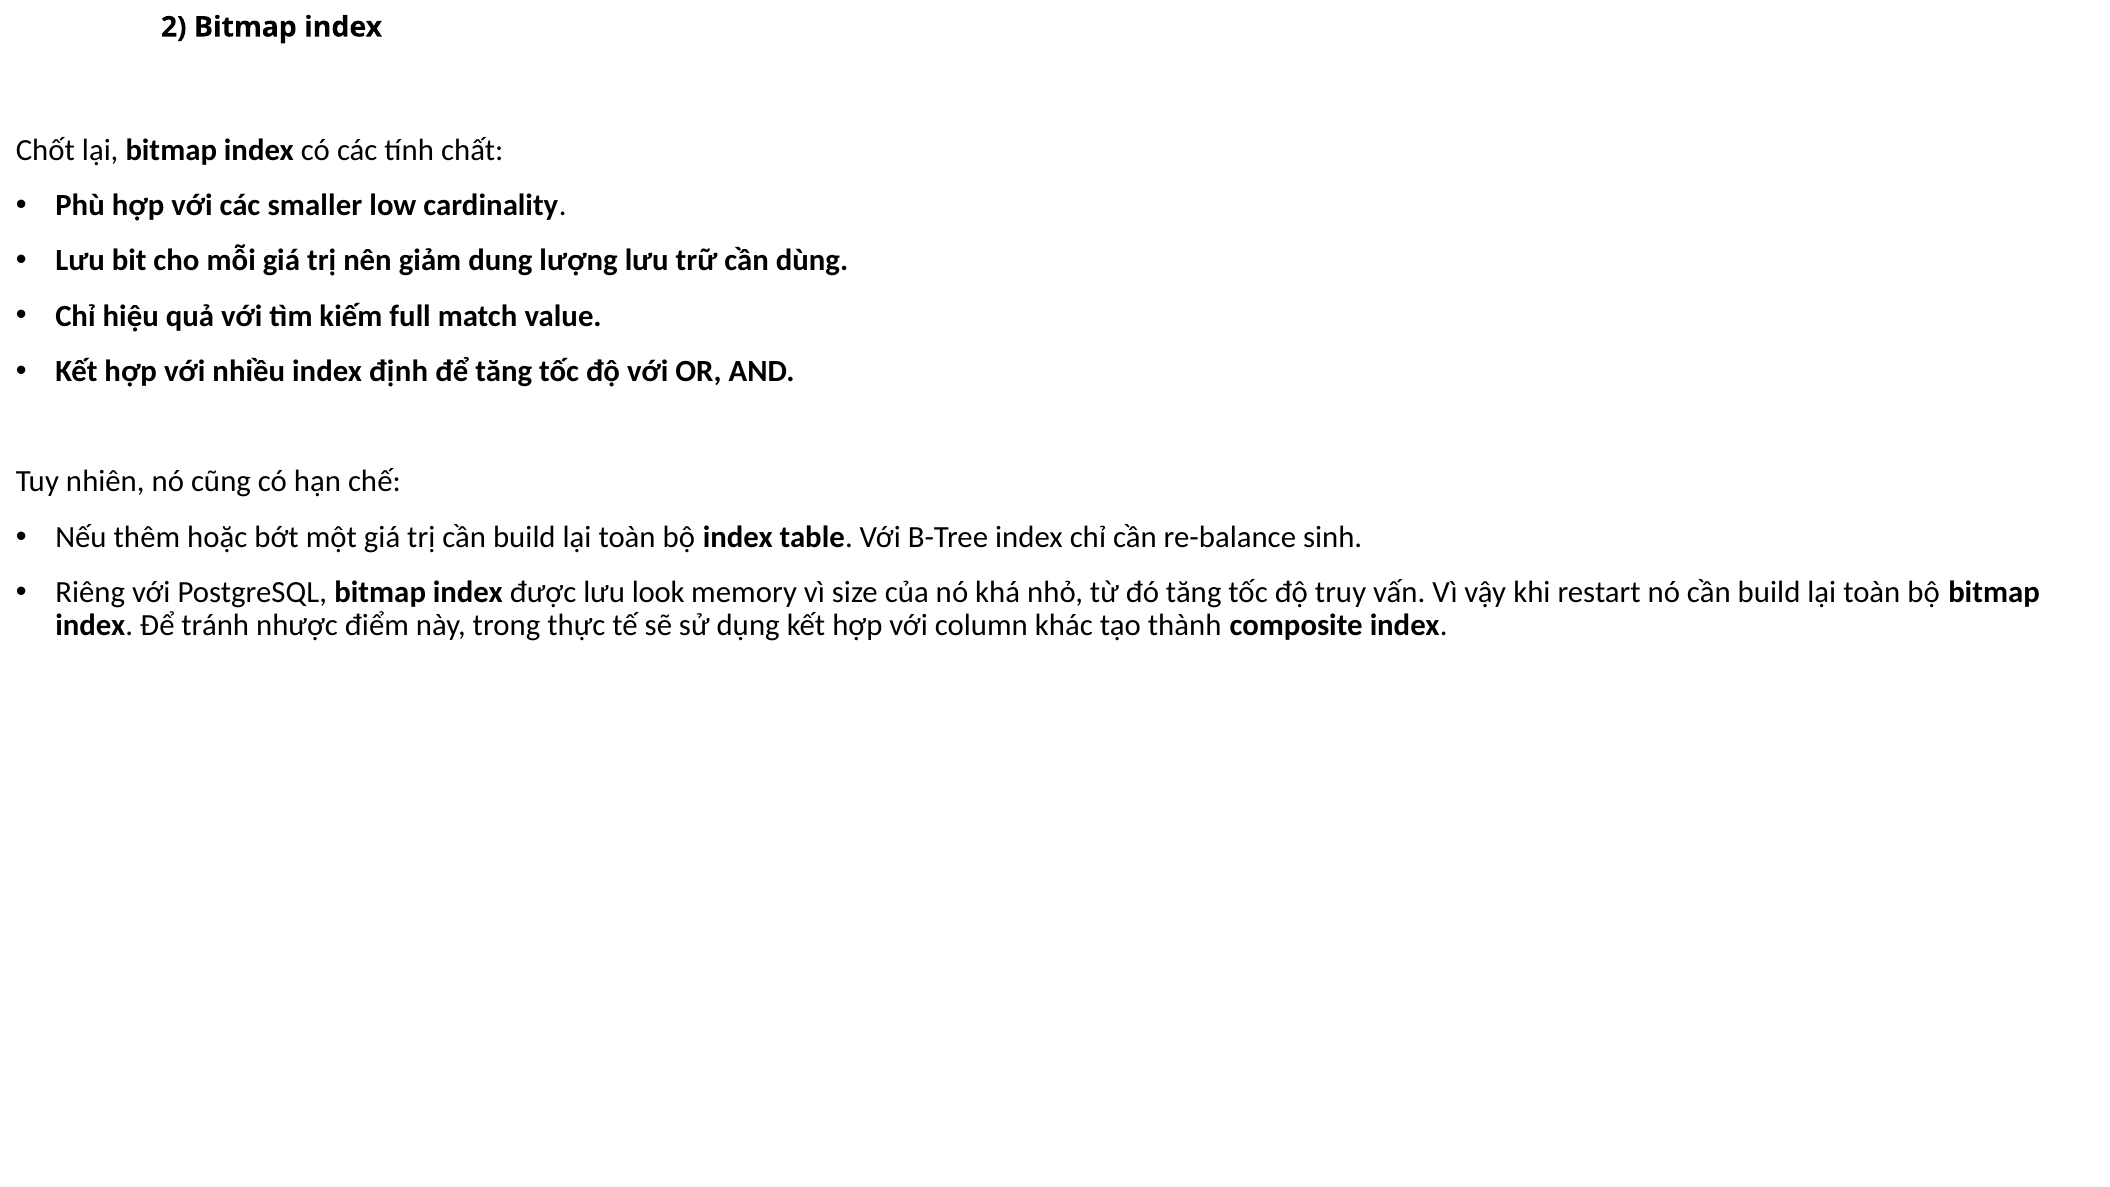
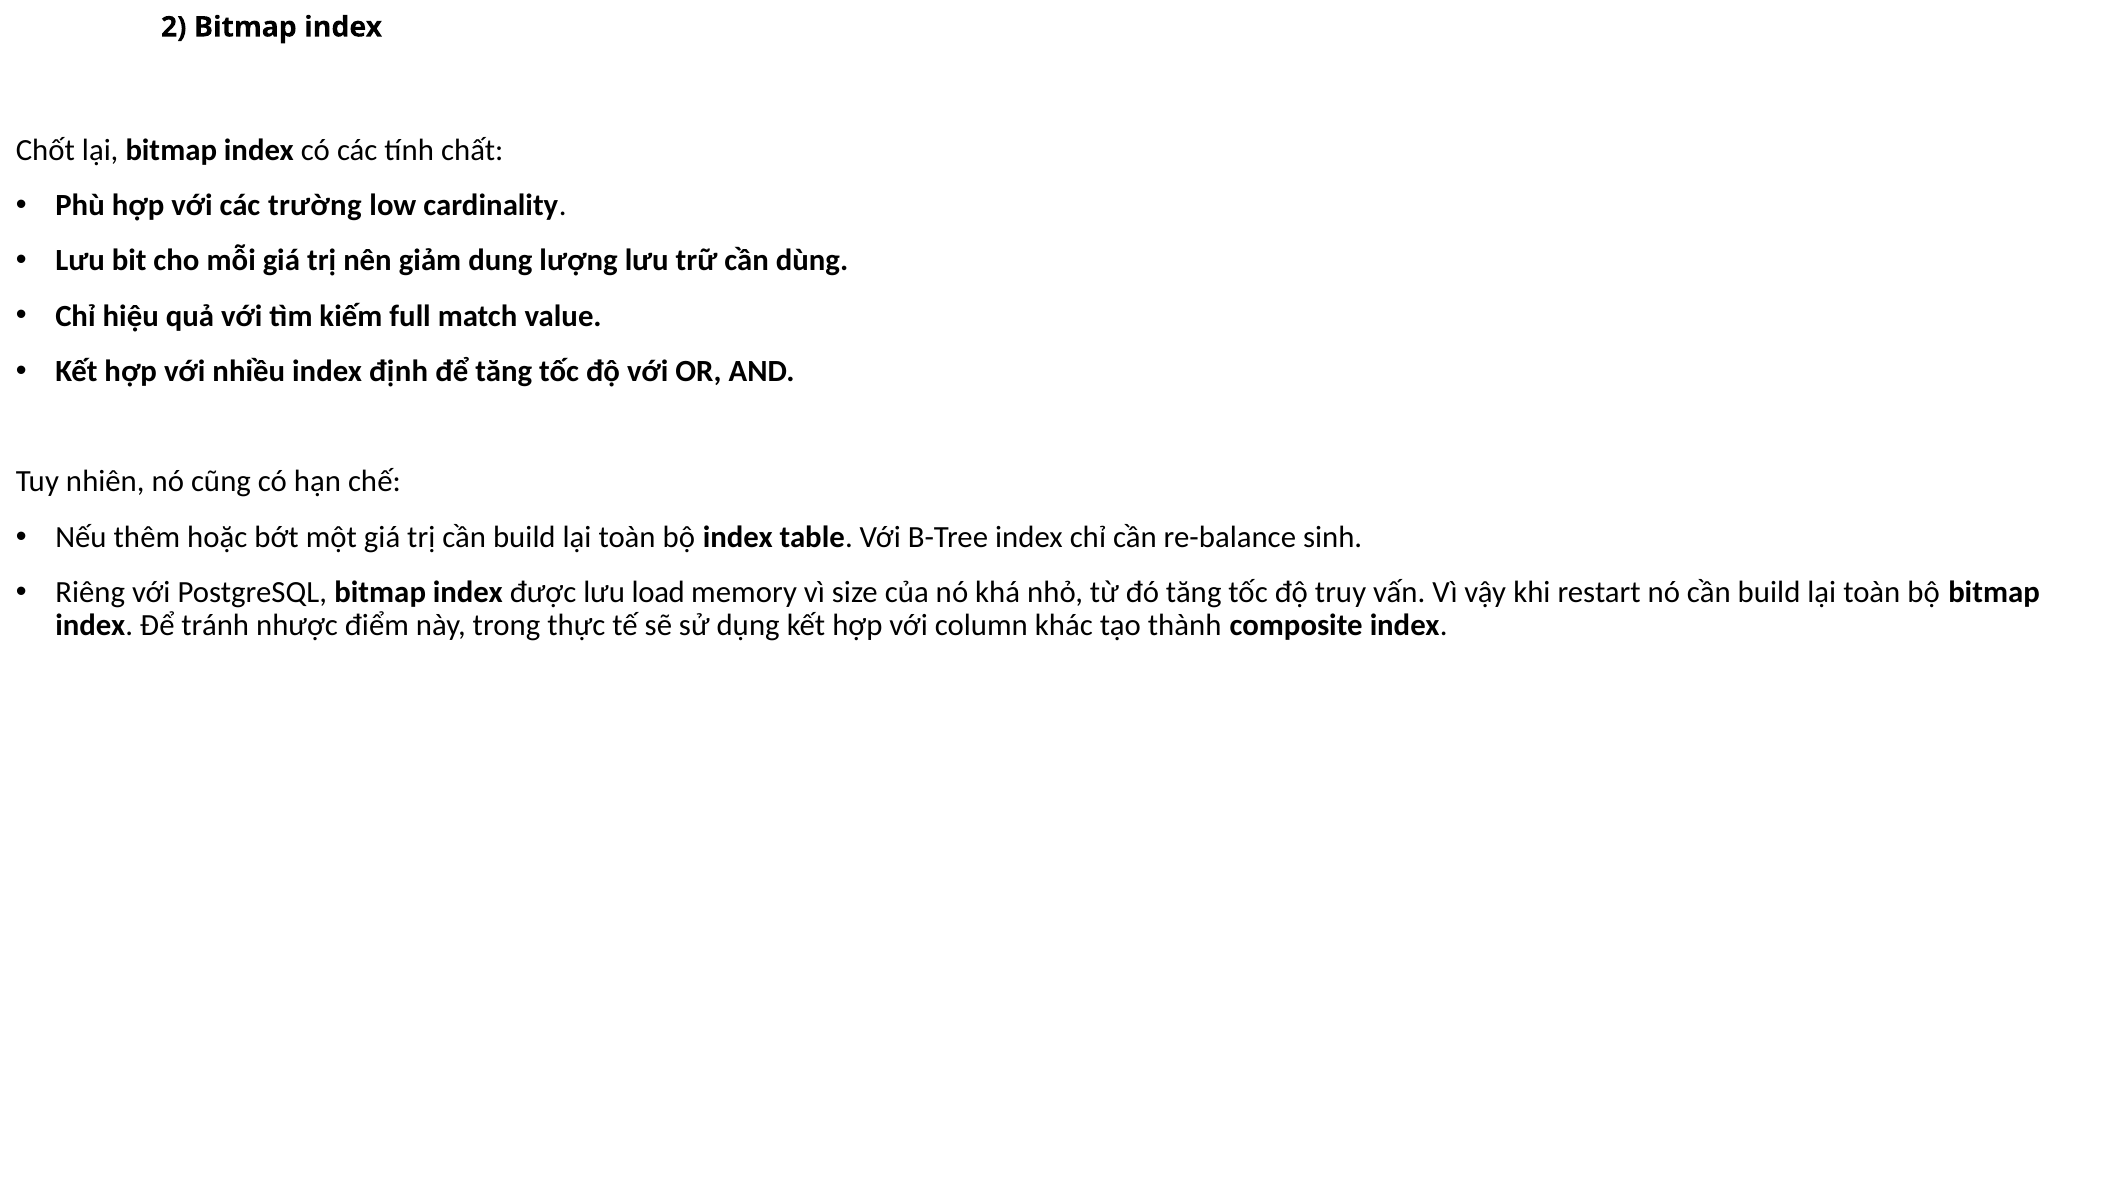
smaller: smaller -> trường (315, 205)
look: look -> load (658, 592)
